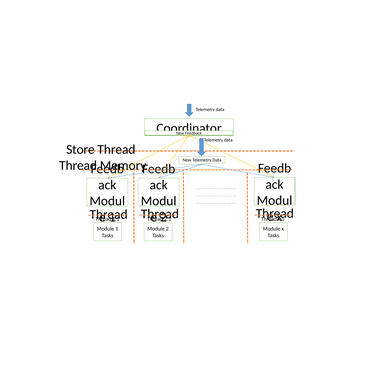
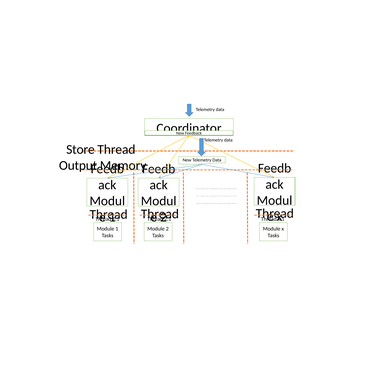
Thread: Thread -> Output (78, 165)
